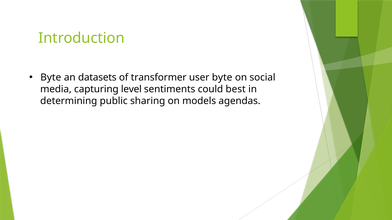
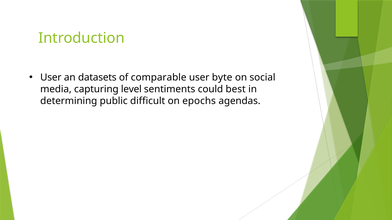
Byte: Byte -> User (51, 78)
transformer: transformer -> comparable (159, 78)
sharing: sharing -> difficult (148, 101)
models: models -> epochs (199, 101)
